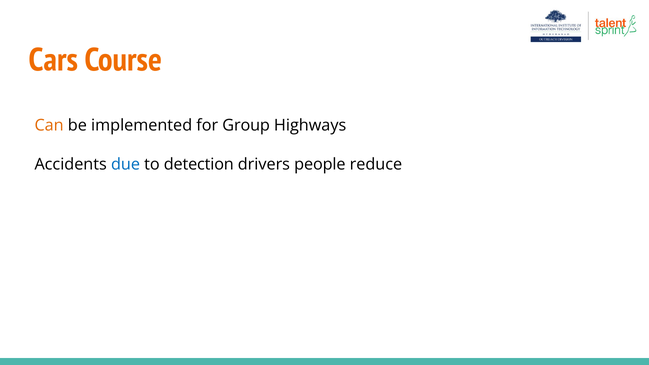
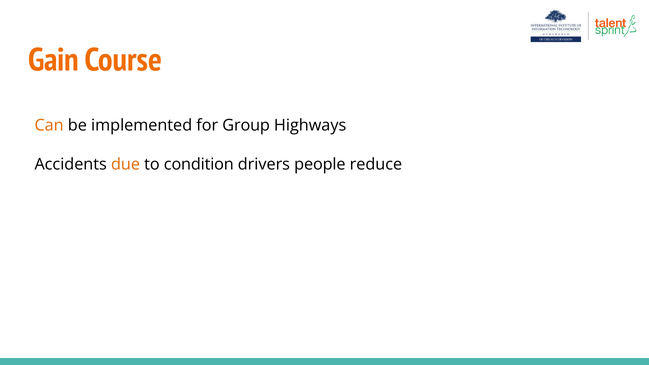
Cars: Cars -> Gain (54, 60)
due colour: blue -> orange (126, 164)
detection: detection -> condition (199, 164)
